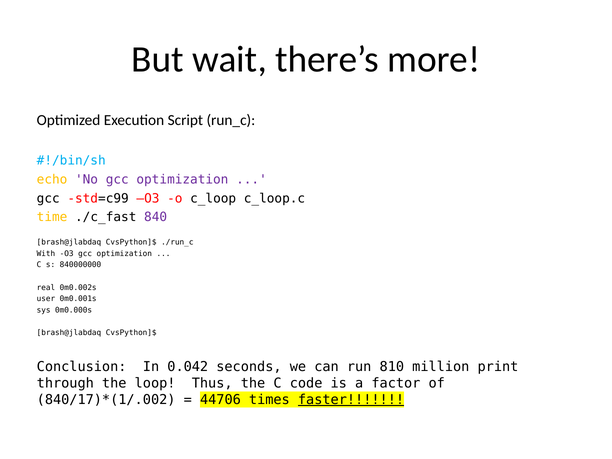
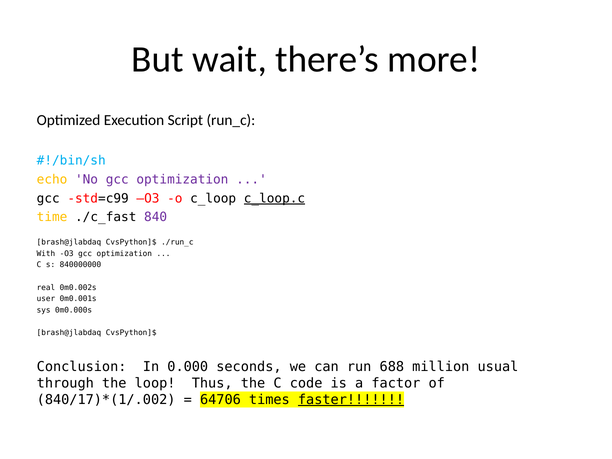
c_loop.c underline: none -> present (274, 198)
0.042: 0.042 -> 0.000 (188, 367)
810: 810 -> 688 (392, 367)
print: print -> usual (498, 367)
44706: 44706 -> 64706 (220, 400)
